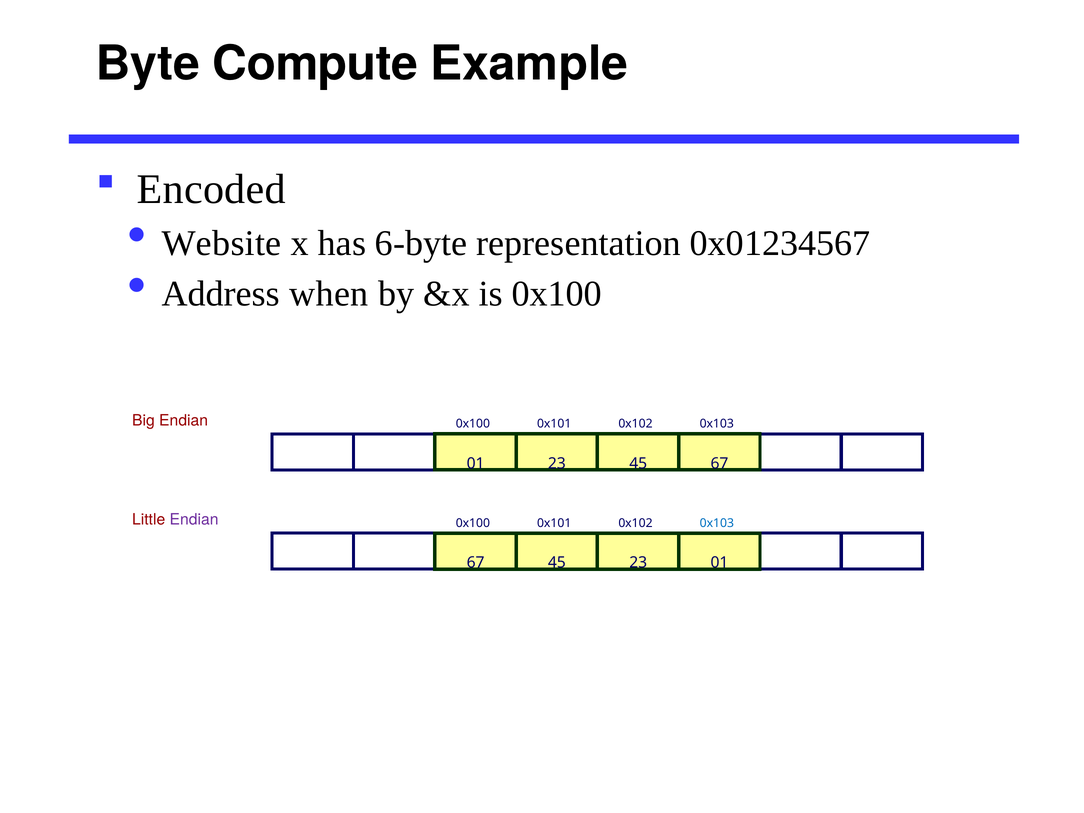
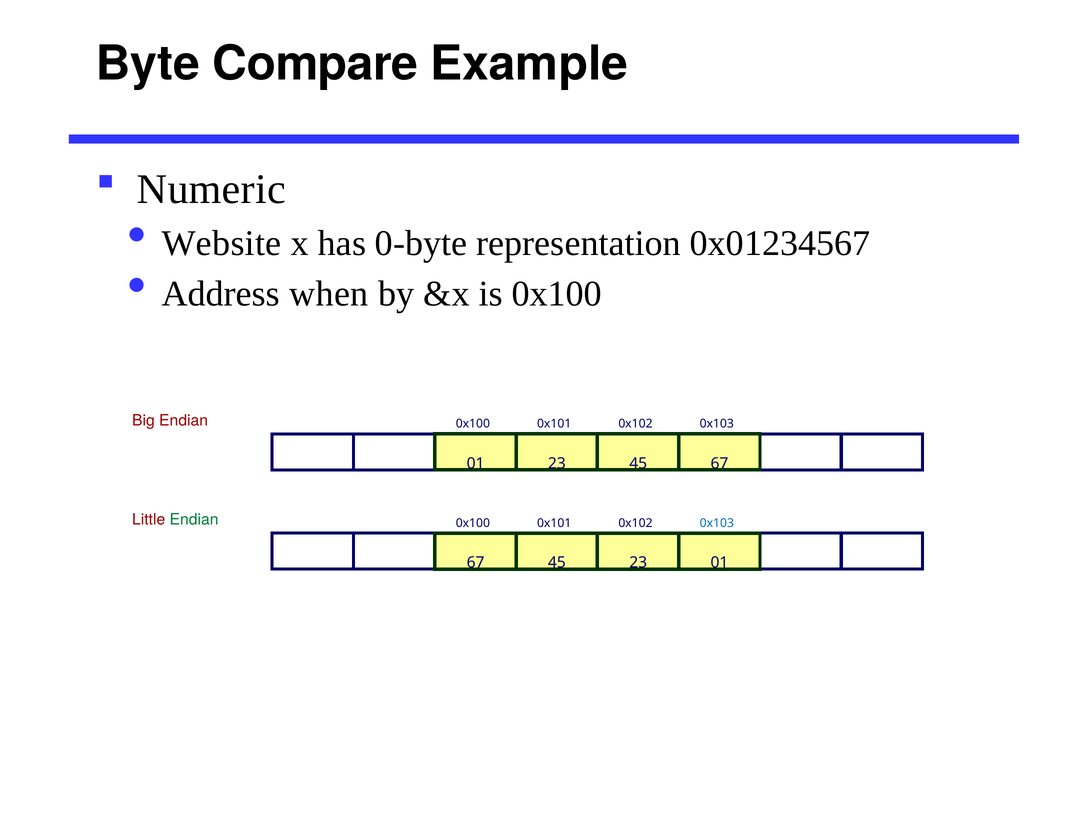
Compute: Compute -> Compare (315, 64)
Encoded: Encoded -> Numeric (211, 189)
6-byte: 6-byte -> 0-byte (421, 243)
Endian colour: purple -> green (194, 520)
